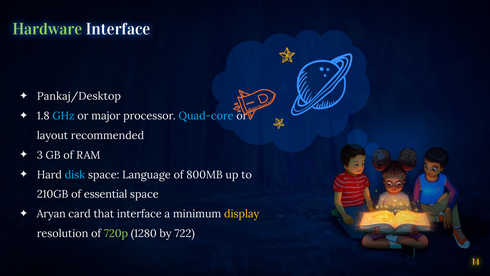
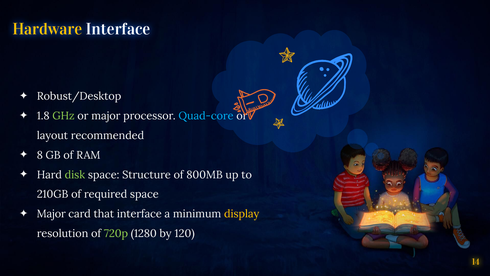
Hardware colour: light green -> yellow (47, 29)
Pankaj/Desktop: Pankaj/Desktop -> Robust/Desktop (79, 96)
GHz colour: light blue -> light green (63, 116)
3: 3 -> 8 (40, 155)
disk colour: light blue -> light green (75, 175)
Language: Language -> Structure (146, 175)
essential: essential -> required (106, 194)
Aryan: Aryan -> Major (51, 214)
722: 722 -> 120 (185, 233)
